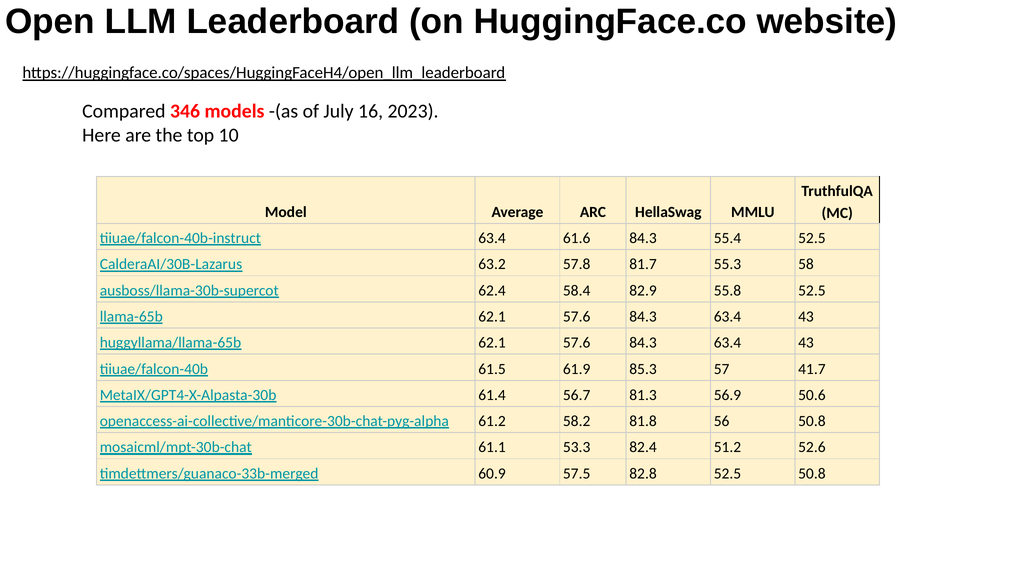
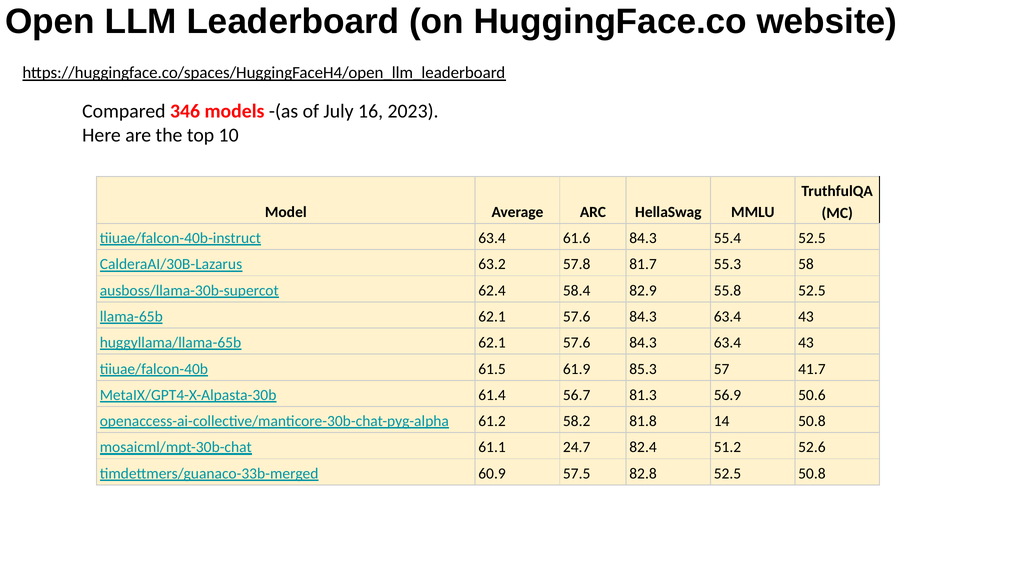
56: 56 -> 14 (722, 421)
53.3: 53.3 -> 24.7 (577, 447)
